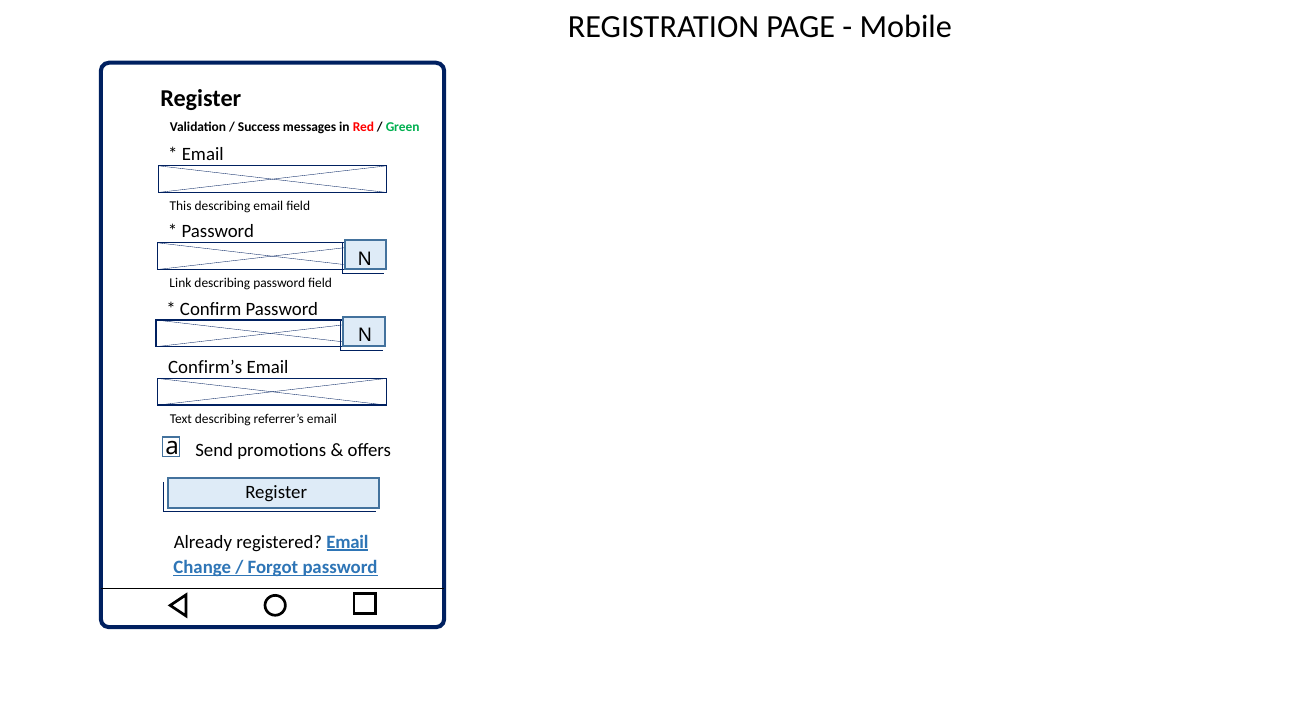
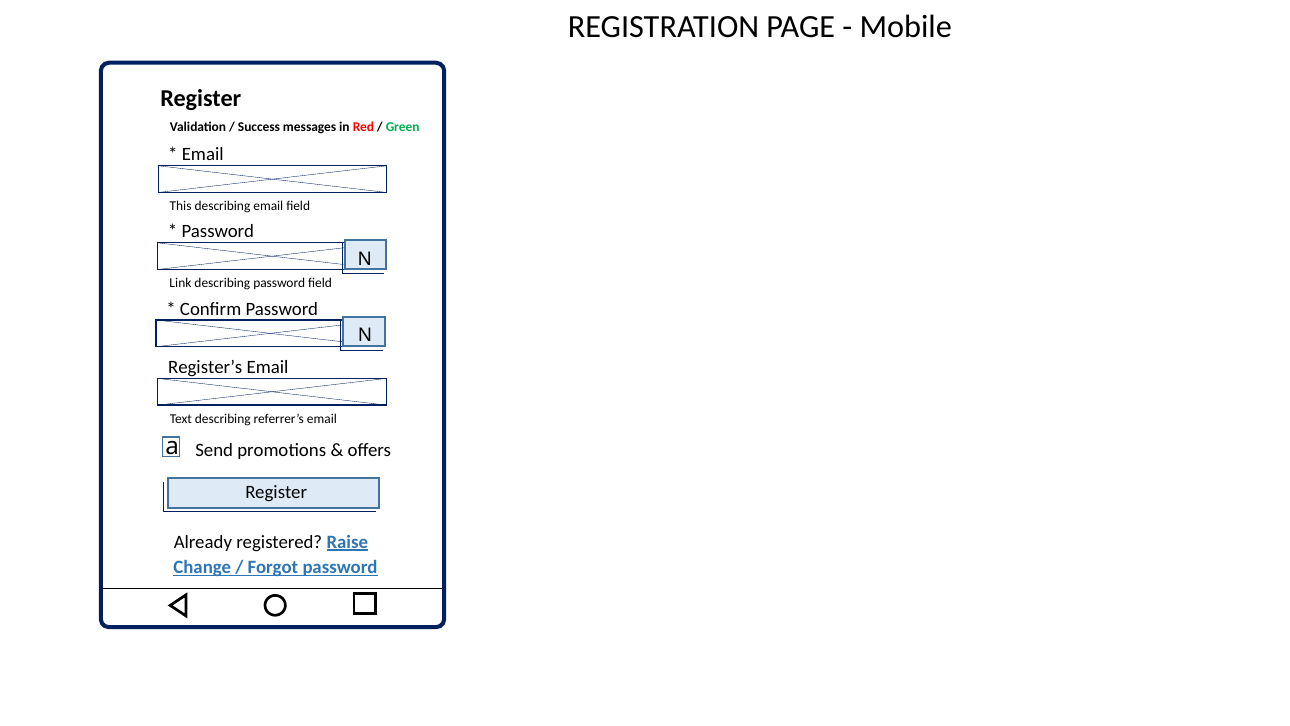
Confirm’s: Confirm’s -> Register’s (205, 367)
registered Email: Email -> Raise (347, 542)
